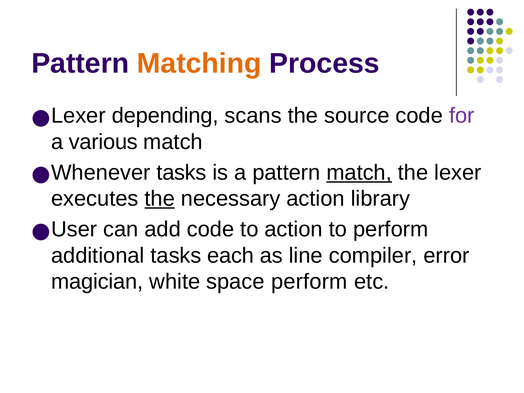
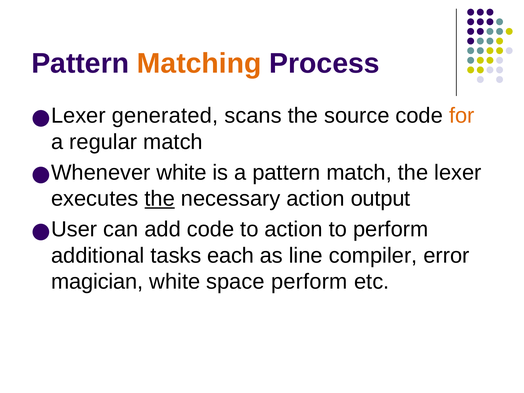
depending: depending -> generated (165, 116)
for colour: purple -> orange (462, 116)
various: various -> regular (103, 142)
Whenever tasks: tasks -> white (182, 173)
match underline: present -> none (359, 173)
library: library -> output (381, 199)
